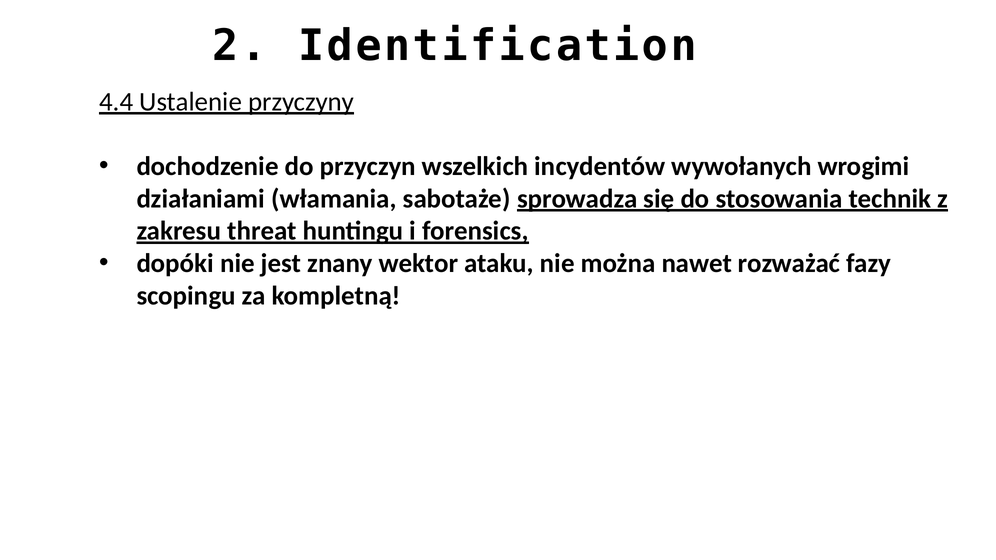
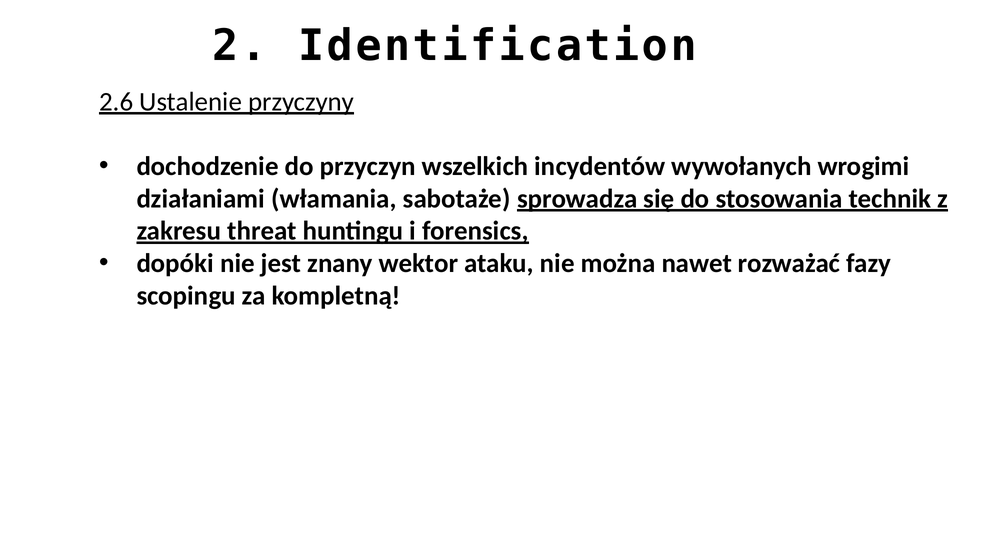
4.4: 4.4 -> 2.6 (116, 102)
